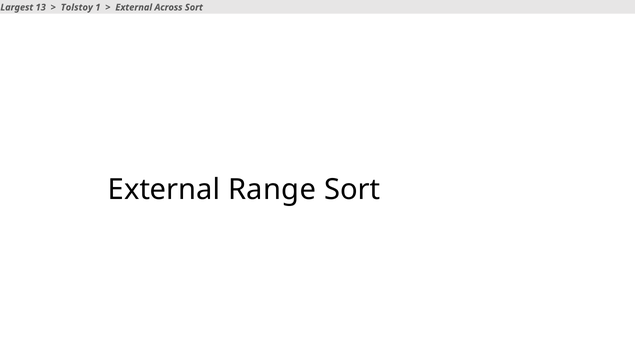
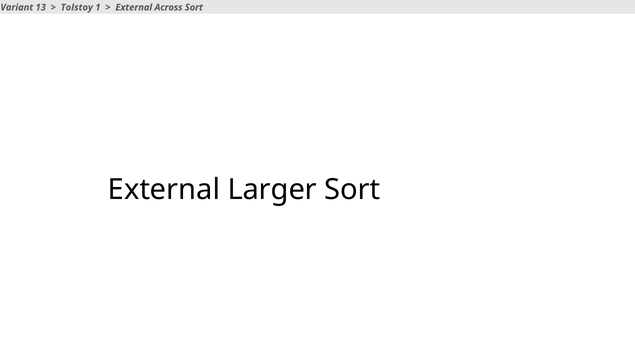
Largest: Largest -> Variant (17, 7)
Range: Range -> Larger (272, 190)
